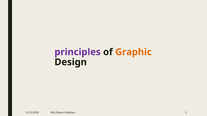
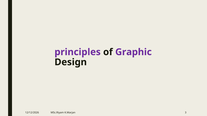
Graphic colour: orange -> purple (133, 52)
